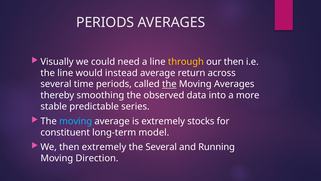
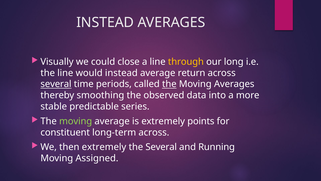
PERIODS: PERIODS -> INSTEAD (105, 23)
need: need -> close (129, 62)
our then: then -> long (234, 62)
several underline: none -> present (56, 84)
moving colour: light blue -> light green (76, 121)
stocks: stocks -> points (201, 121)
long-term model: model -> across (154, 132)
Direction: Direction -> Assigned (97, 158)
